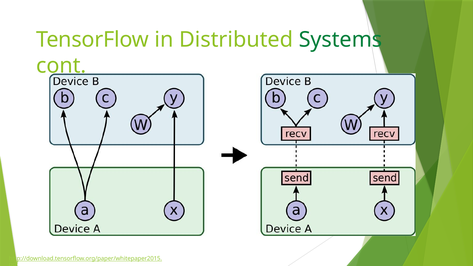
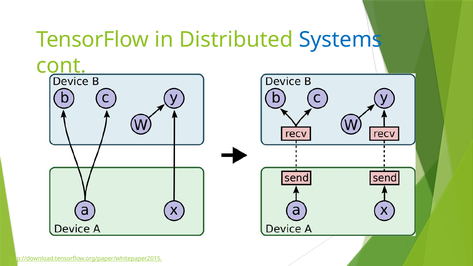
Systems colour: green -> blue (341, 40)
